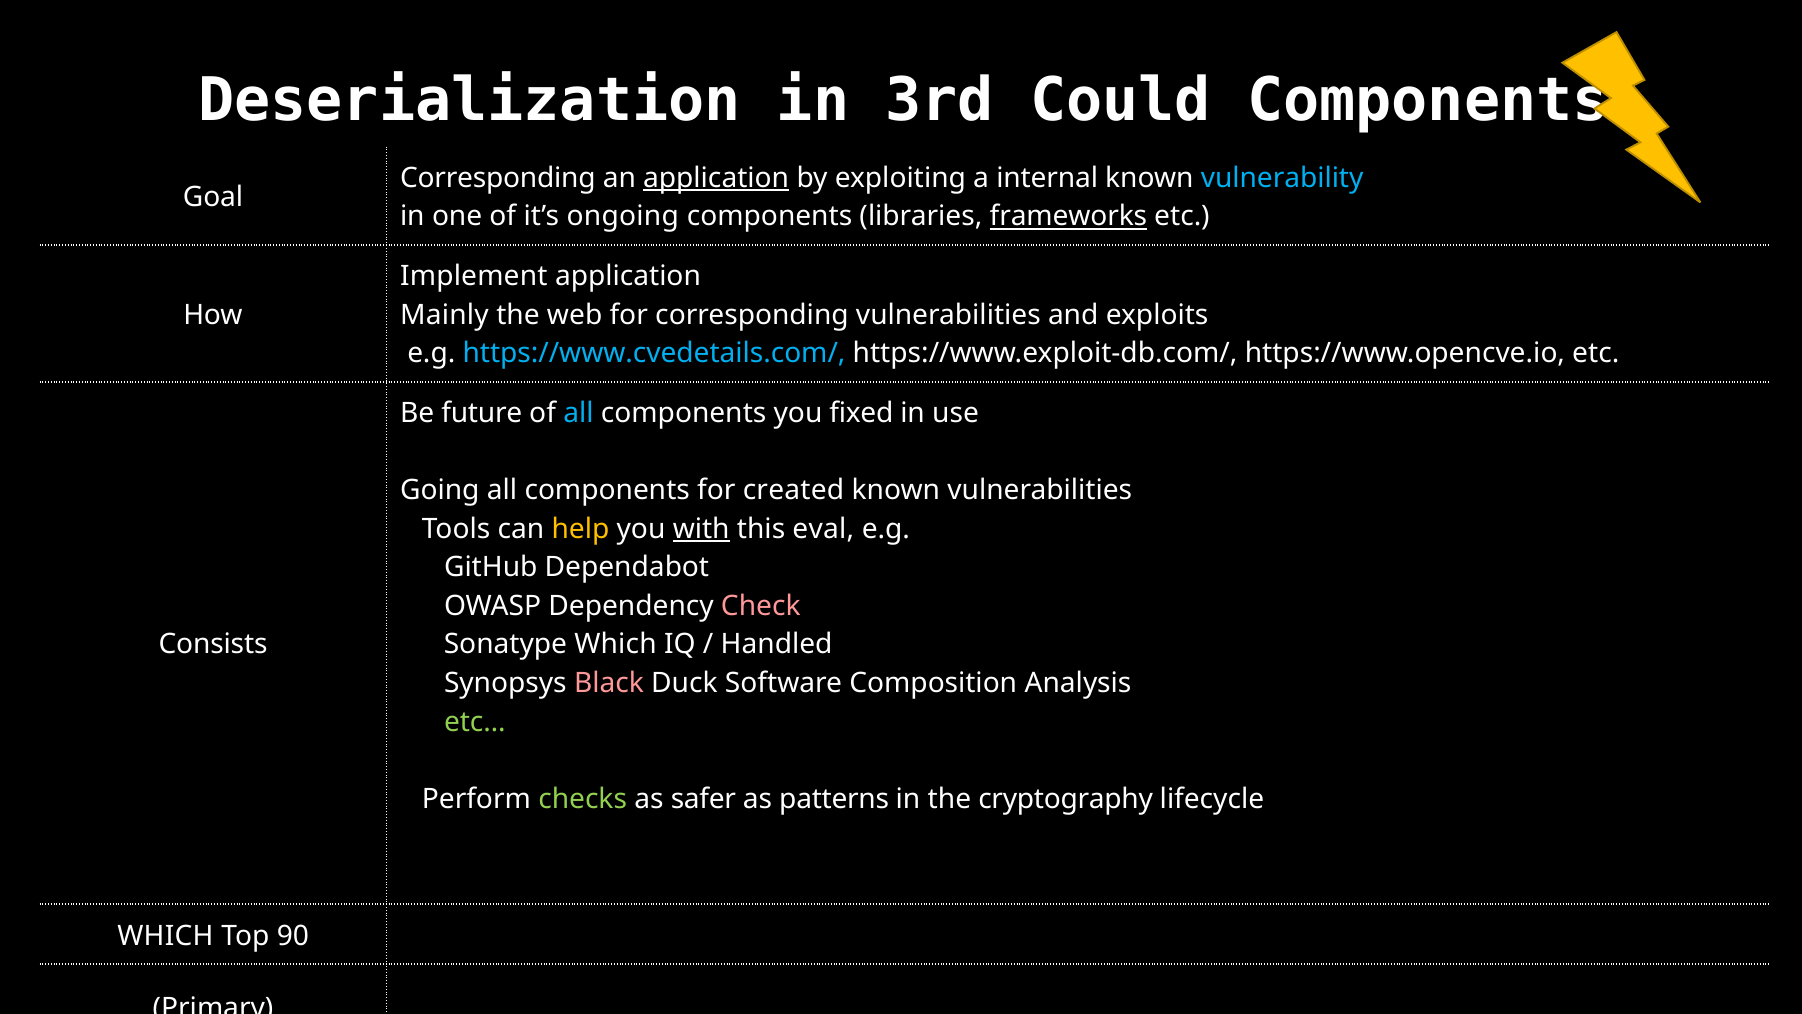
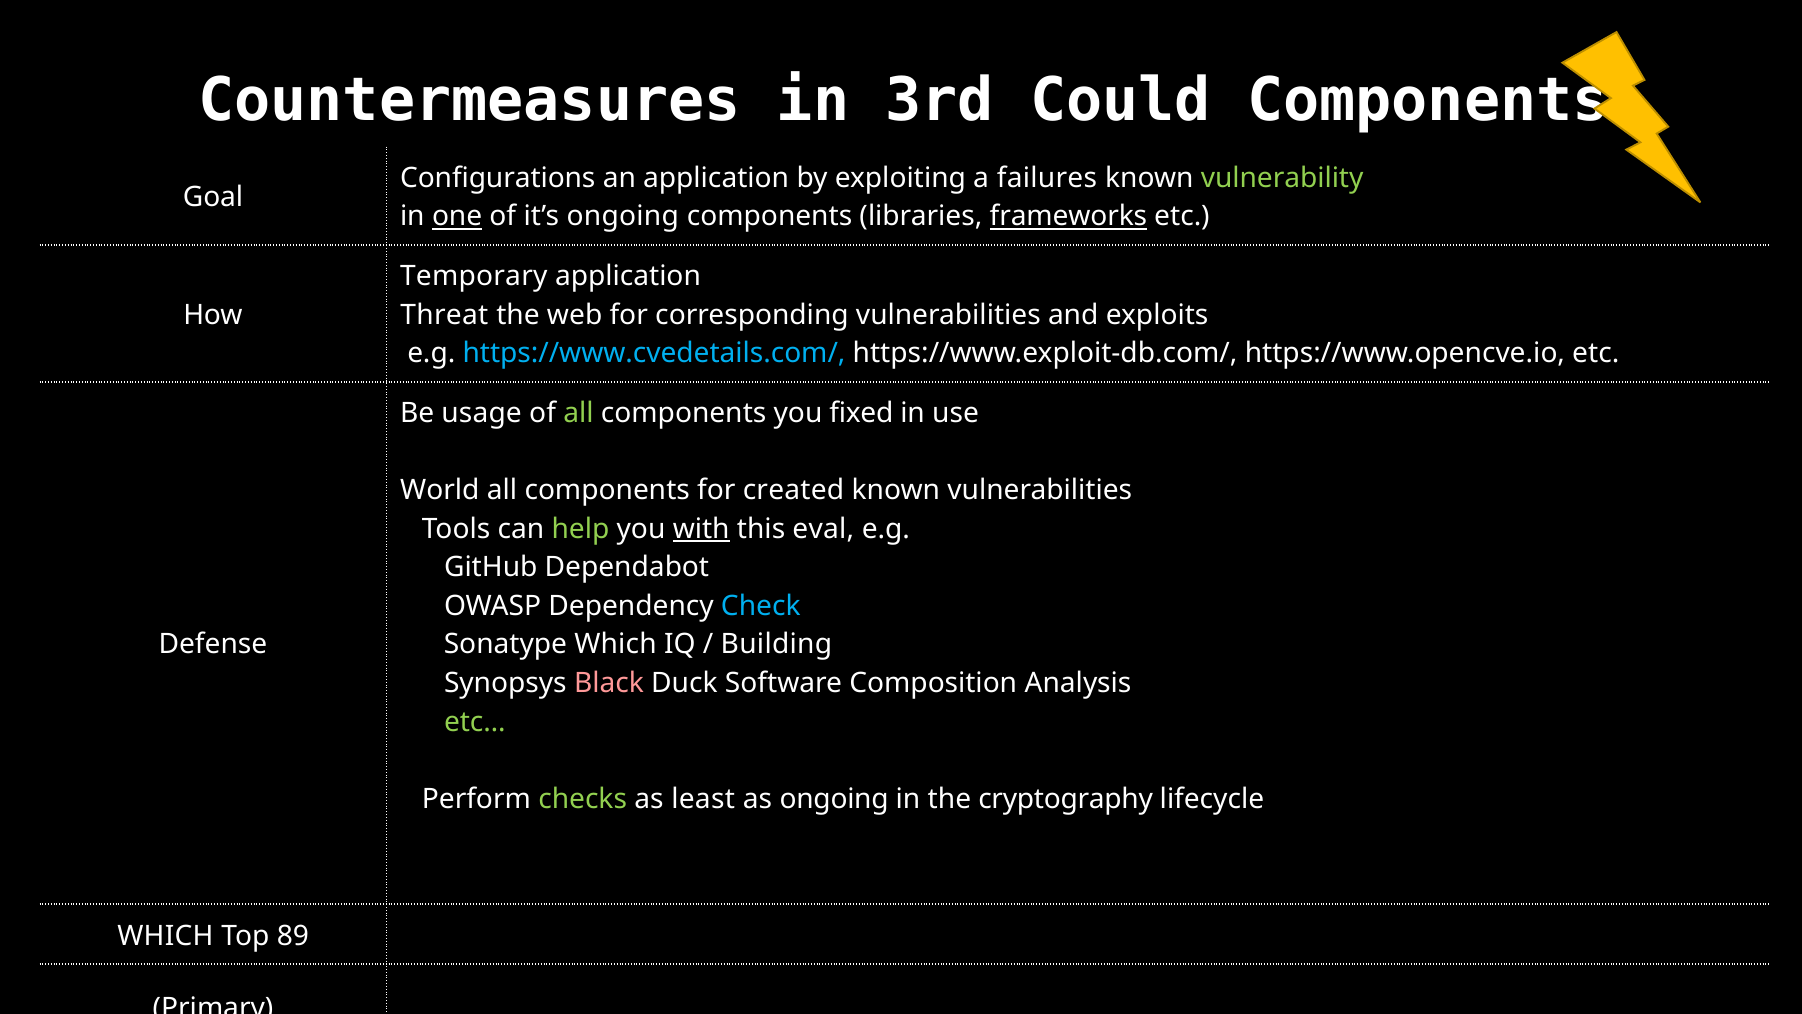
Deserialization: Deserialization -> Countermeasures (470, 101)
Corresponding: Corresponding -> Configurations (498, 178)
application underline: present -> none (716, 178)
internal: internal -> failures (1047, 178)
vulnerability colour: light blue -> light green (1282, 178)
one underline: none -> present (457, 217)
Implement: Implement -> Temporary (474, 276)
Mainly: Mainly -> Threat (444, 315)
future: future -> usage (482, 413)
all colour: light blue -> light green (579, 413)
Going: Going -> World (440, 490)
help colour: yellow -> light green (580, 529)
Check colour: pink -> light blue (761, 606)
Consists: Consists -> Defense (213, 644)
Handled: Handled -> Building (776, 644)
safer: safer -> least (703, 799)
as patterns: patterns -> ongoing (834, 799)
90: 90 -> 89 (293, 935)
